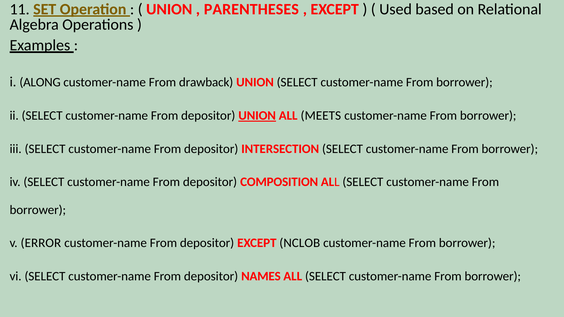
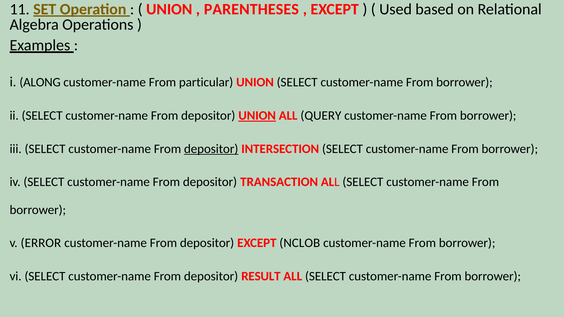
drawback: drawback -> particular (206, 82)
MEETS: MEETS -> QUERY (321, 116)
depositor underline: none -> present (211, 149)
COMPOSITION: COMPOSITION -> TRANSACTION (279, 182)
NAMES: NAMES -> RESULT (261, 276)
